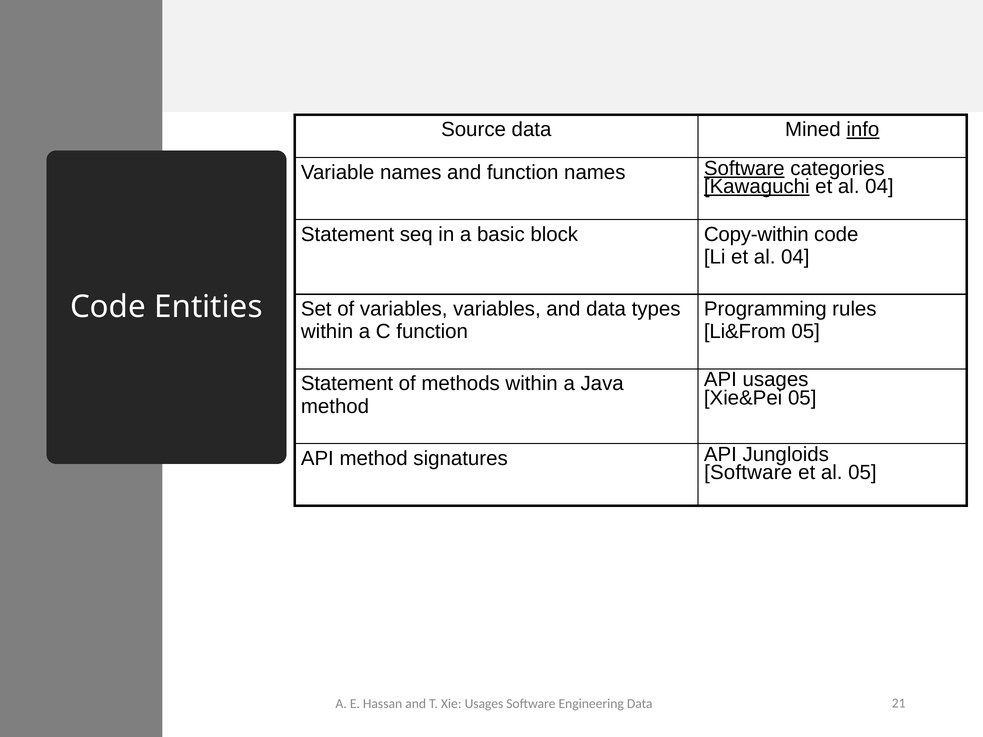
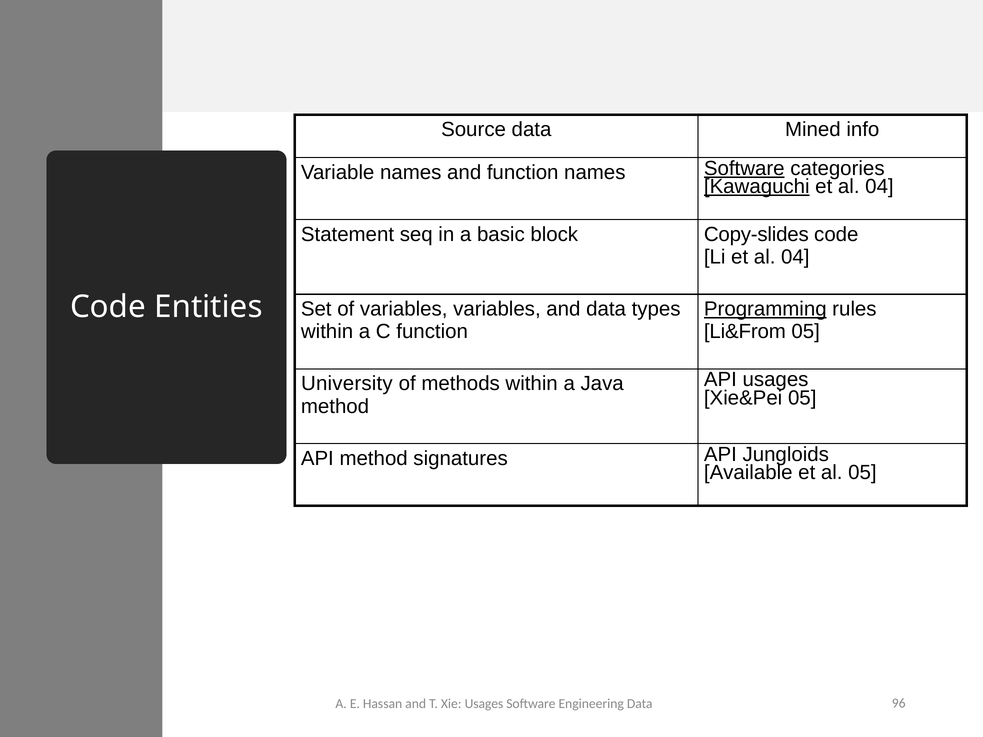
info underline: present -> none (863, 129)
Copy-within: Copy-within -> Copy-slides (756, 234)
Programming underline: none -> present (765, 309)
Statement: Statement -> University (347, 384)
Software: Software -> Available (748, 473)
21: 21 -> 96 (899, 704)
